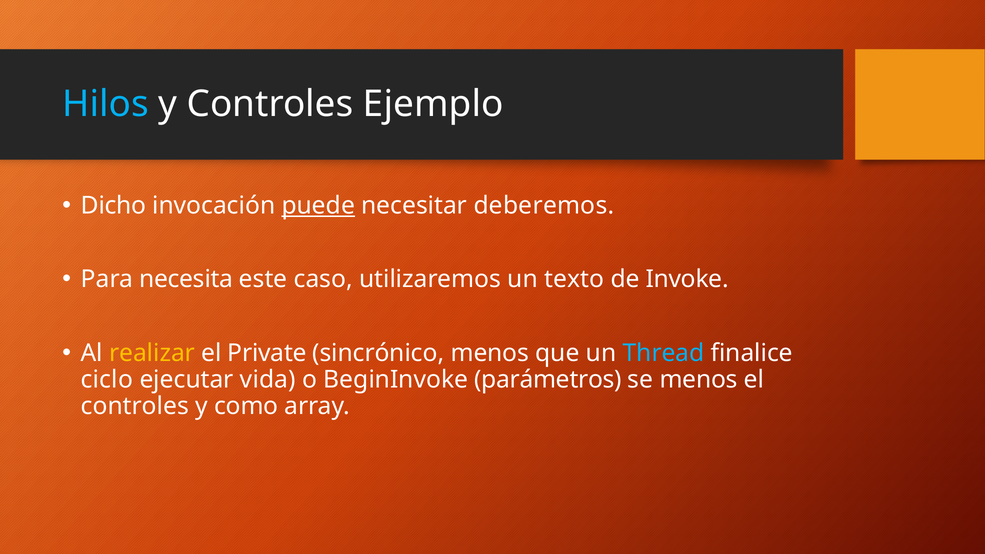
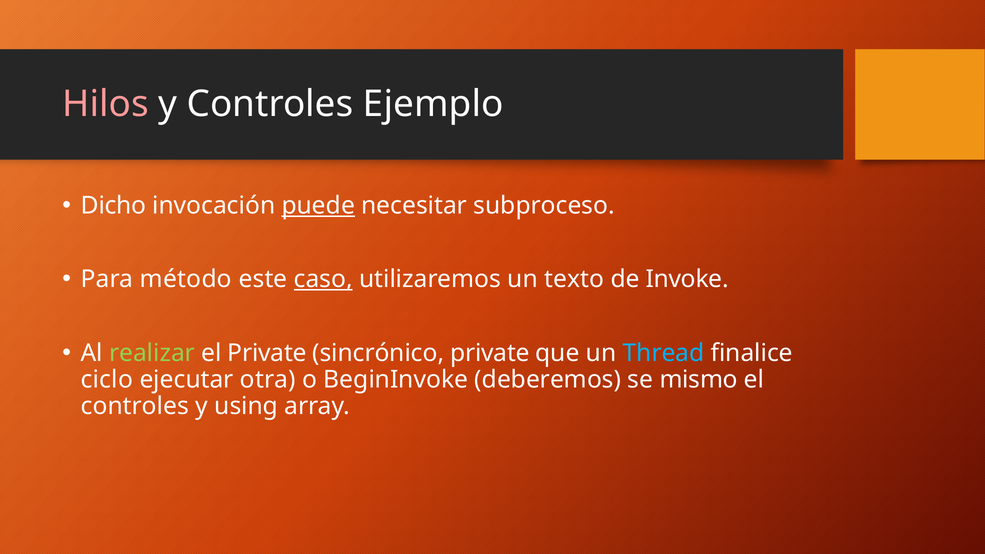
Hilos colour: light blue -> pink (106, 104)
deberemos: deberemos -> subproceso (544, 206)
necesita: necesita -> método (186, 279)
caso underline: none -> present (323, 279)
realizar colour: yellow -> light green (152, 353)
sincrónico menos: menos -> private (490, 353)
vida: vida -> otra (268, 380)
parámetros: parámetros -> deberemos (548, 380)
se menos: menos -> mismo (699, 380)
como: como -> using (246, 406)
